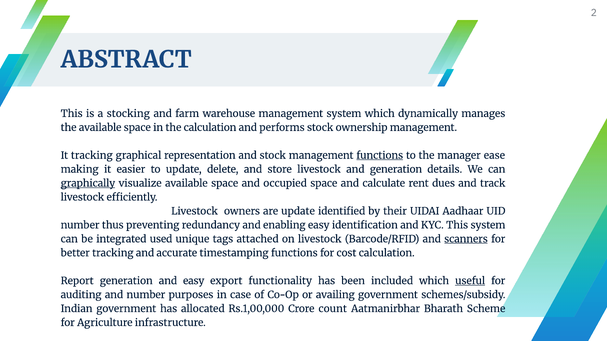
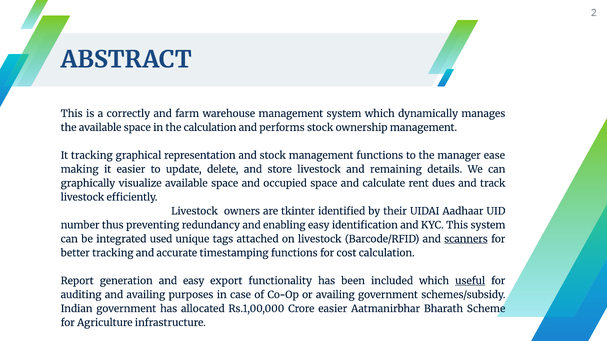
stocking: stocking -> correctly (128, 114)
functions underline: present -> none (380, 156)
and generation: generation -> remaining (396, 170)
graphically underline: present -> none (88, 184)
are update: update -> tkinter (298, 211)
and number: number -> availing (146, 295)
Crore count: count -> easier (333, 309)
